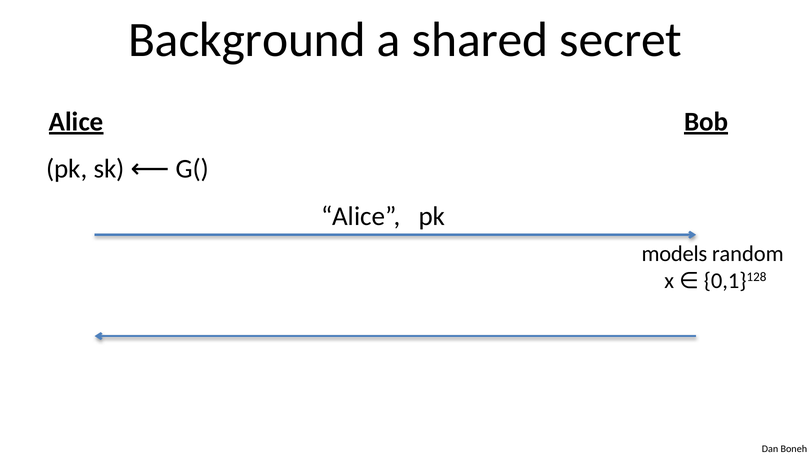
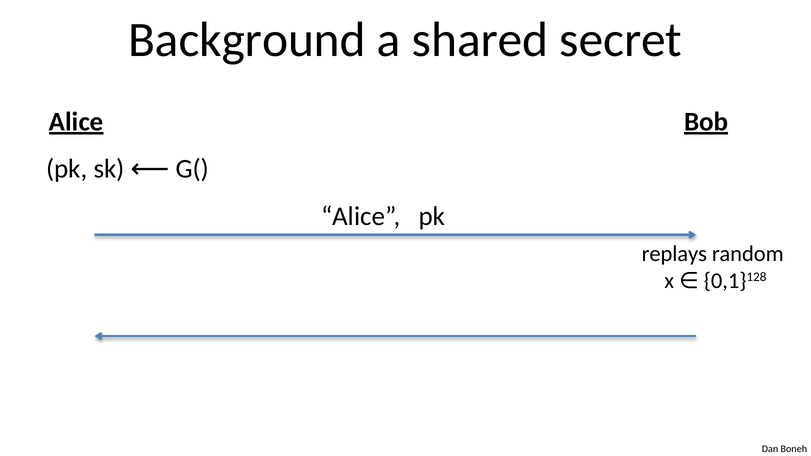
models: models -> replays (674, 254)
